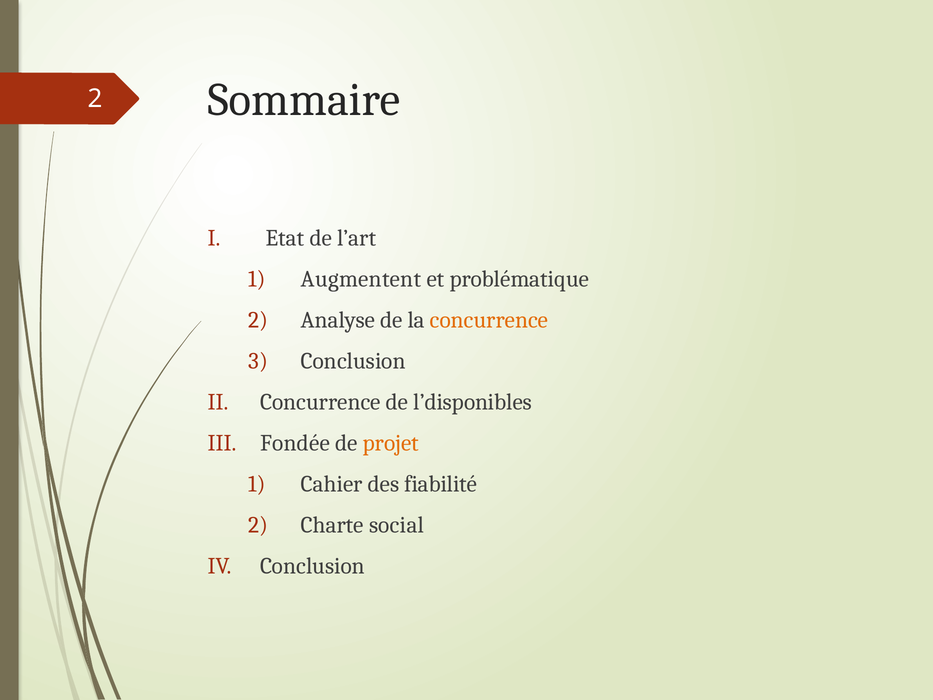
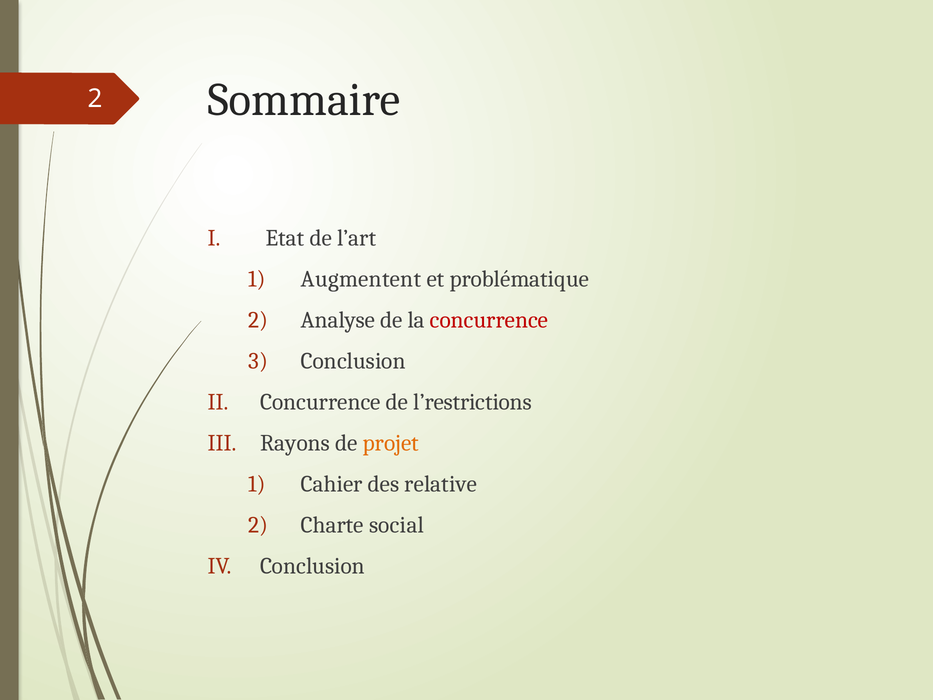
concurrence colour: orange -> red (489, 320)
l’disponibles: l’disponibles -> l’restrictions (473, 402)
Fondée: Fondée -> Rayons (295, 443)
fiabilité: fiabilité -> relative (441, 484)
